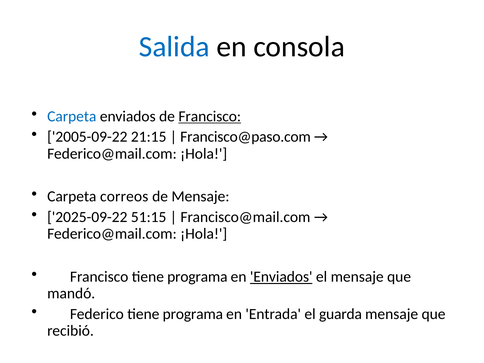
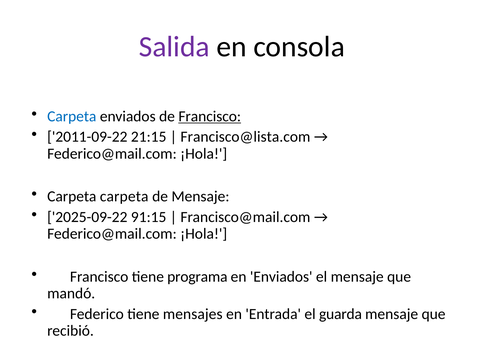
Salida colour: blue -> purple (174, 47)
2005-09-22: 2005-09-22 -> 2011-09-22 (87, 137)
Francisco@paso.com: Francisco@paso.com -> Francisco@lista.com (245, 137)
Carpeta correos: correos -> carpeta (124, 197)
51:15: 51:15 -> 91:15 (149, 217)
Enviados underline: present -> none (281, 277)
programa: programa -> mensajes (193, 314)
